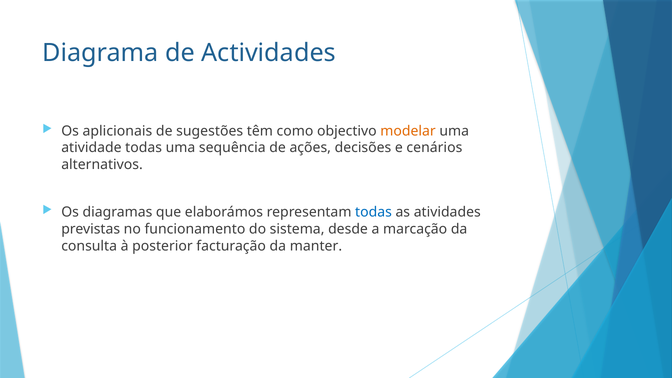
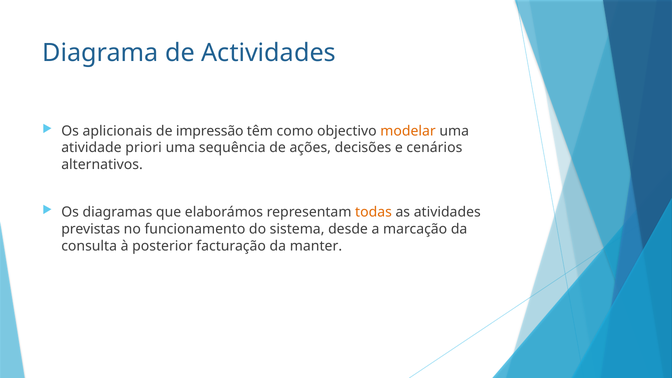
sugestões: sugestões -> impressão (210, 131)
atividade todas: todas -> priori (144, 148)
todas colour: blue -> orange (373, 212)
